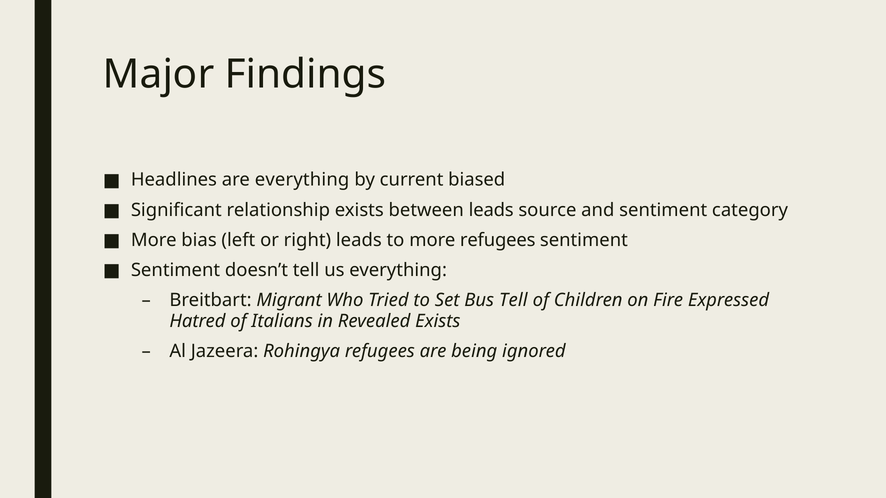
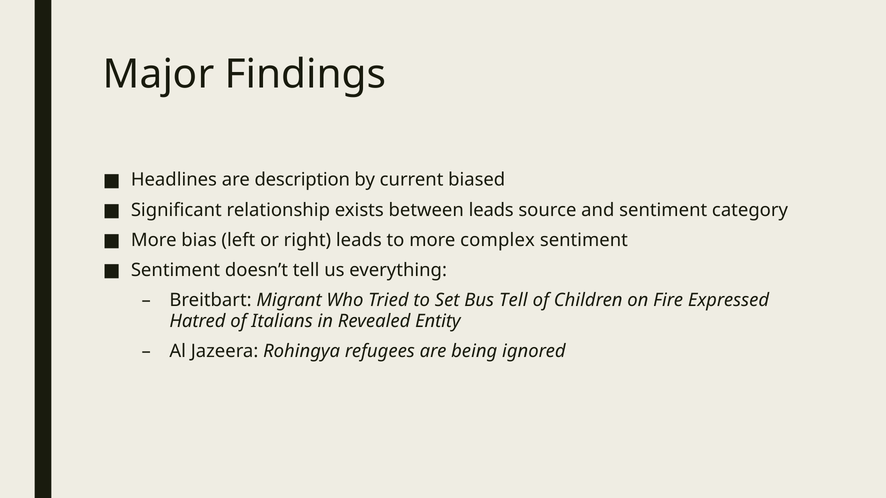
are everything: everything -> description (302, 180)
more refugees: refugees -> complex (498, 240)
Revealed Exists: Exists -> Entity (438, 321)
